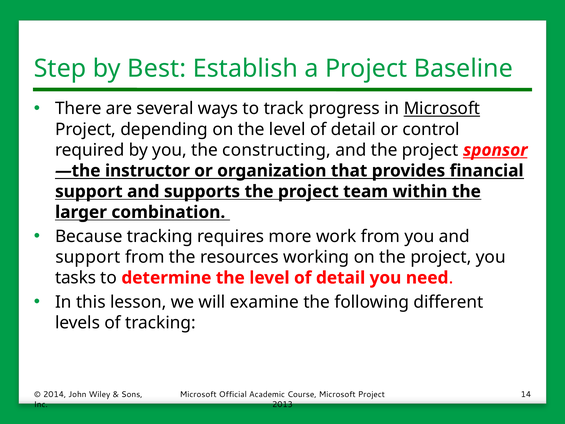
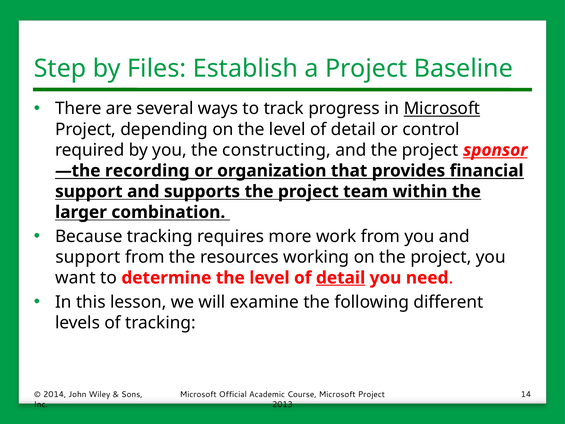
Best: Best -> Files (157, 69)
instructor: instructor -> recording (147, 171)
tasks: tasks -> want (75, 278)
detail underline: none -> present (341, 278)
